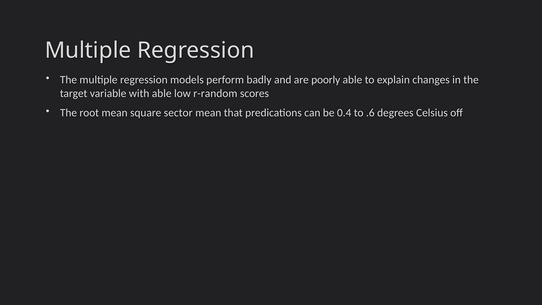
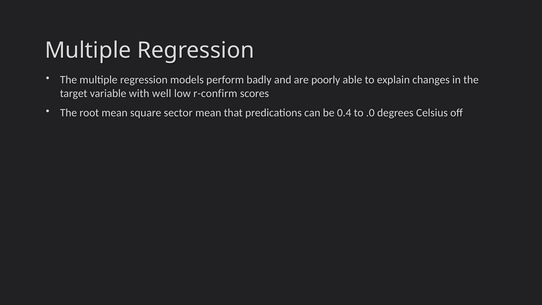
with able: able -> well (162, 93)
r-random: r-random -> r-confirm (215, 93)
.6: .6 -> .0 (370, 113)
